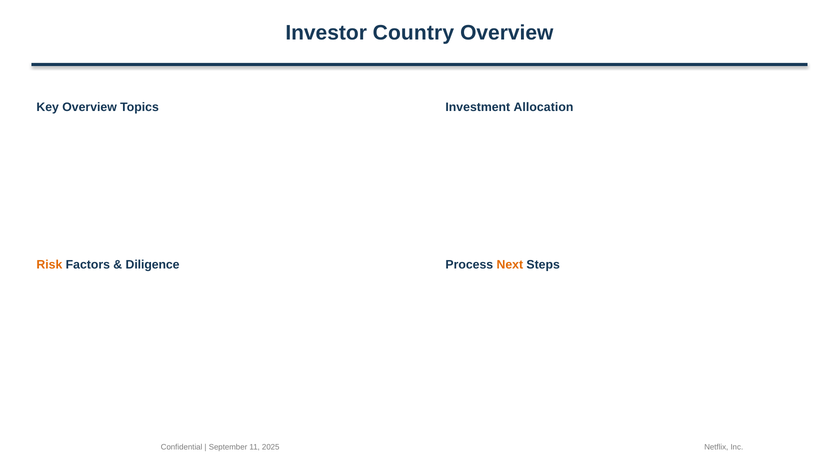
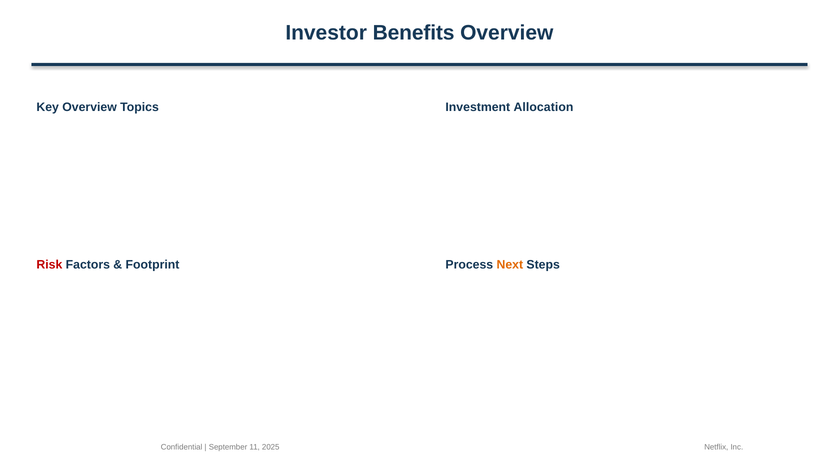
Country: Country -> Benefits (414, 33)
Risk colour: orange -> red (49, 264)
Diligence: Diligence -> Footprint (153, 264)
